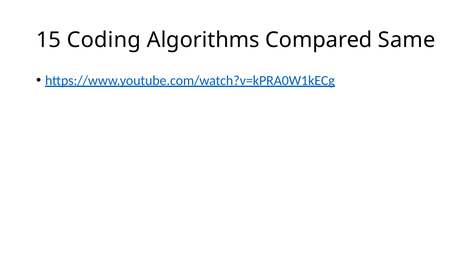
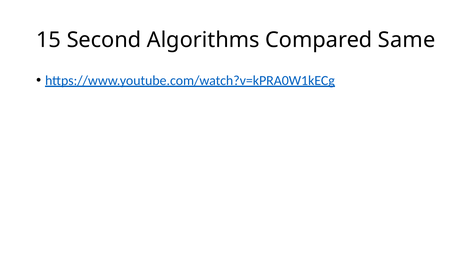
Coding: Coding -> Second (104, 40)
